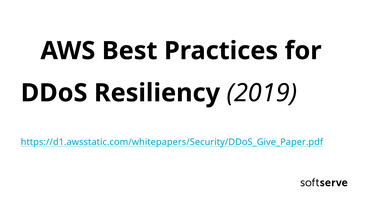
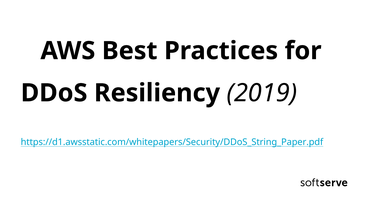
https://d1.awsstatic.com/whitepapers/Security/DDoS_Give_Paper.pdf: https://d1.awsstatic.com/whitepapers/Security/DDoS_Give_Paper.pdf -> https://d1.awsstatic.com/whitepapers/Security/DDoS_String_Paper.pdf (172, 142)
